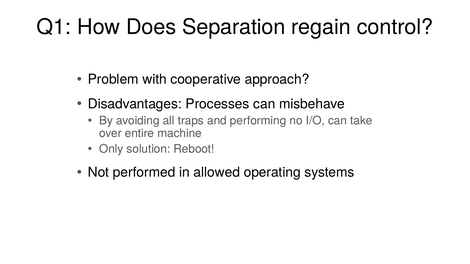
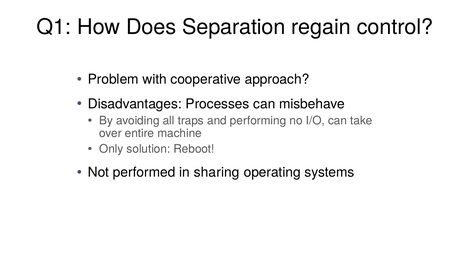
allowed: allowed -> sharing (217, 173)
